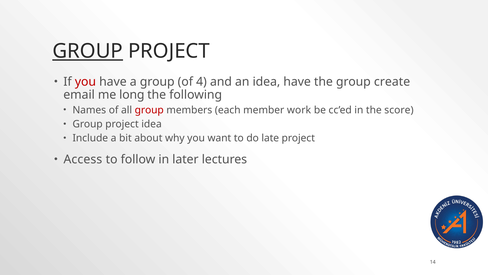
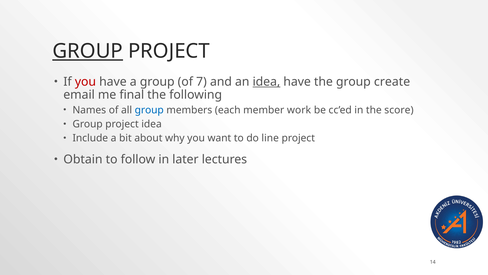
4: 4 -> 7 (201, 82)
idea underline: none -> present (266, 82)
long: long -> final (132, 95)
group colour: red -> blue (149, 110)
late: late -> line (270, 138)
Access: Access -> Obtain (83, 159)
